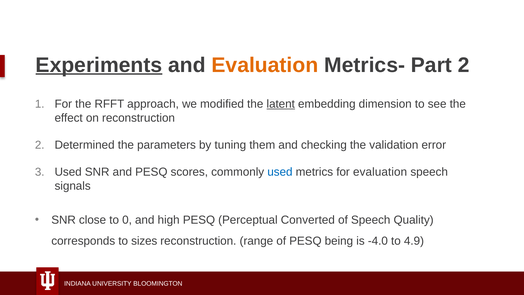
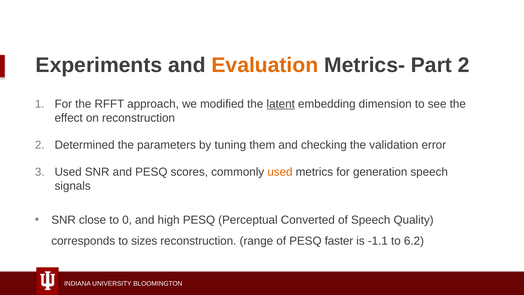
Experiments underline: present -> none (99, 65)
used colour: blue -> orange (280, 172)
for evaluation: evaluation -> generation (380, 172)
being: being -> faster (339, 241)
-4.0: -4.0 -> -1.1 (378, 241)
4.9: 4.9 -> 6.2 (414, 241)
